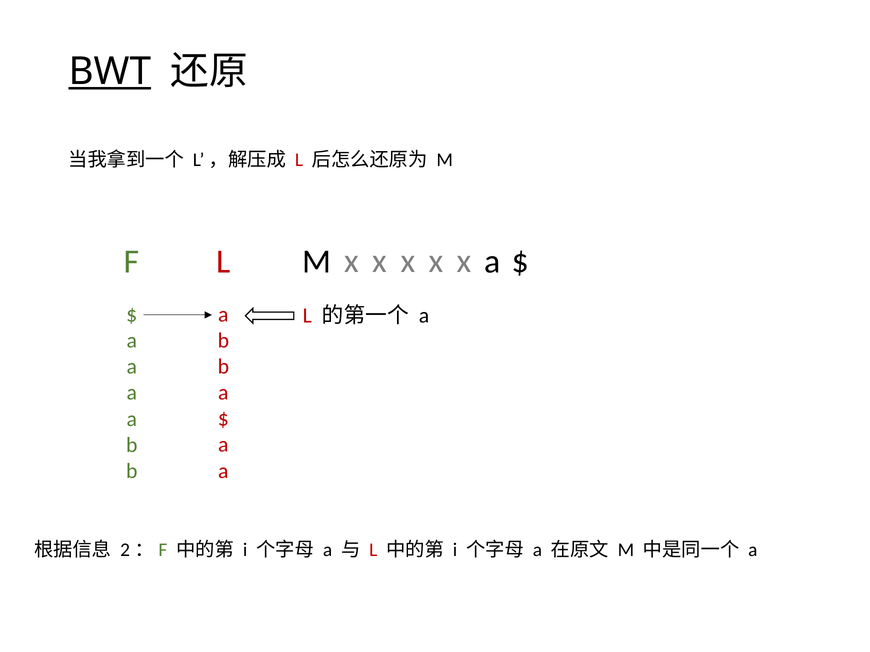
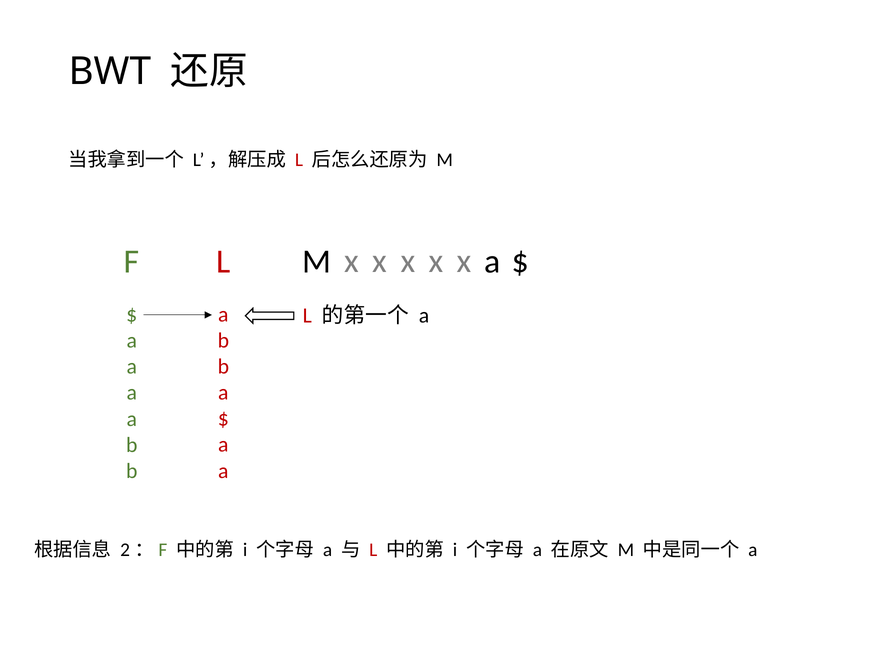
BWT underline: present -> none (110, 72)
